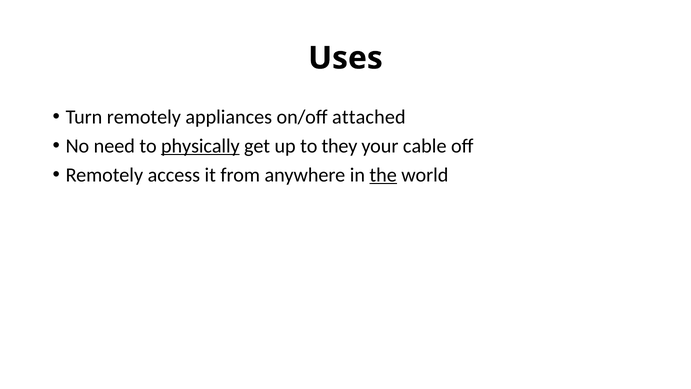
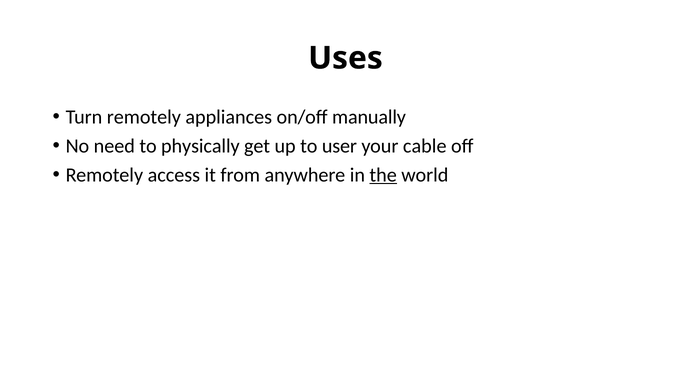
attached: attached -> manually (369, 117)
physically underline: present -> none (200, 146)
they: they -> user (339, 146)
